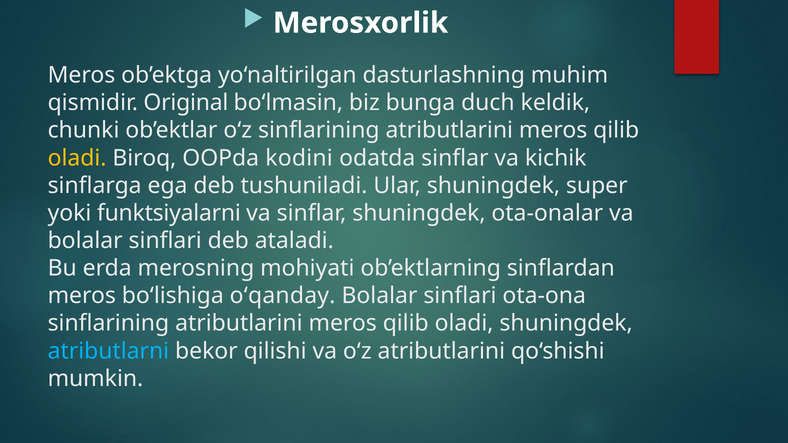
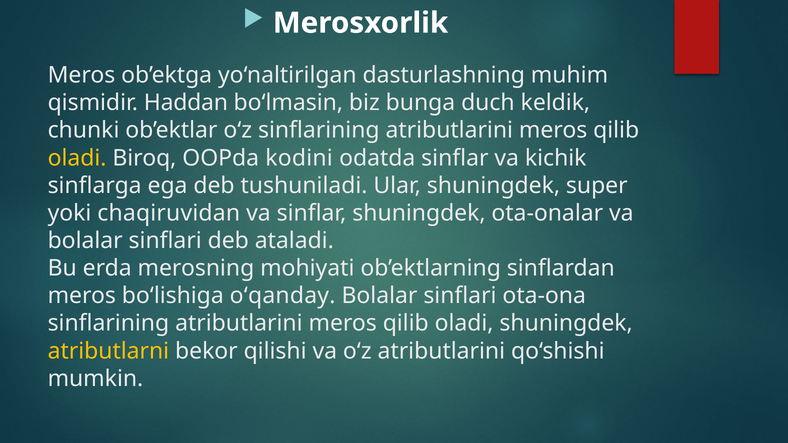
Original: Original -> Haddan (186, 103)
funktsiyalarni: funktsiyalarni -> chaqiruvidan (169, 213)
atributlarni colour: light blue -> yellow (108, 351)
